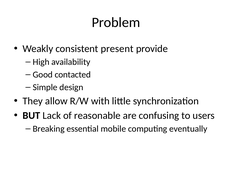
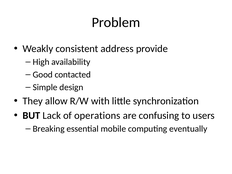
present: present -> address (117, 49)
reasonable: reasonable -> operations (97, 115)
